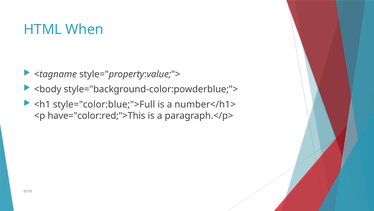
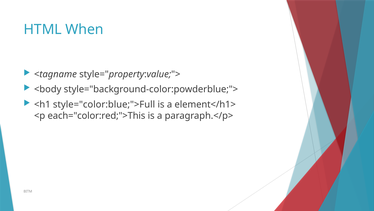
number</h1>: number</h1> -> element</h1> (205, 104)
have="color:red;">This: have="color:red;">This -> each="color:red;">This (96, 115)
